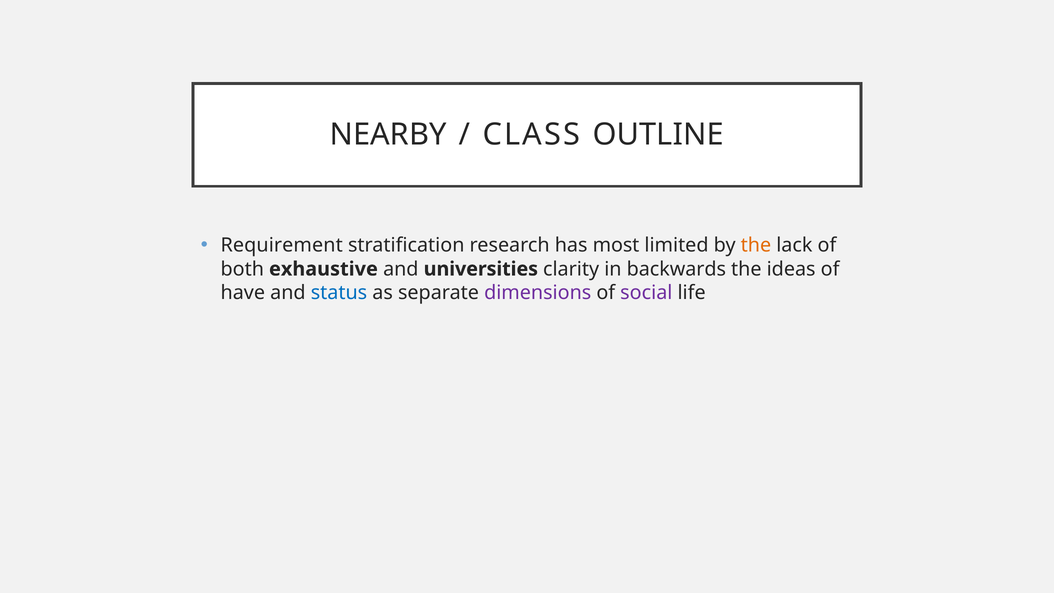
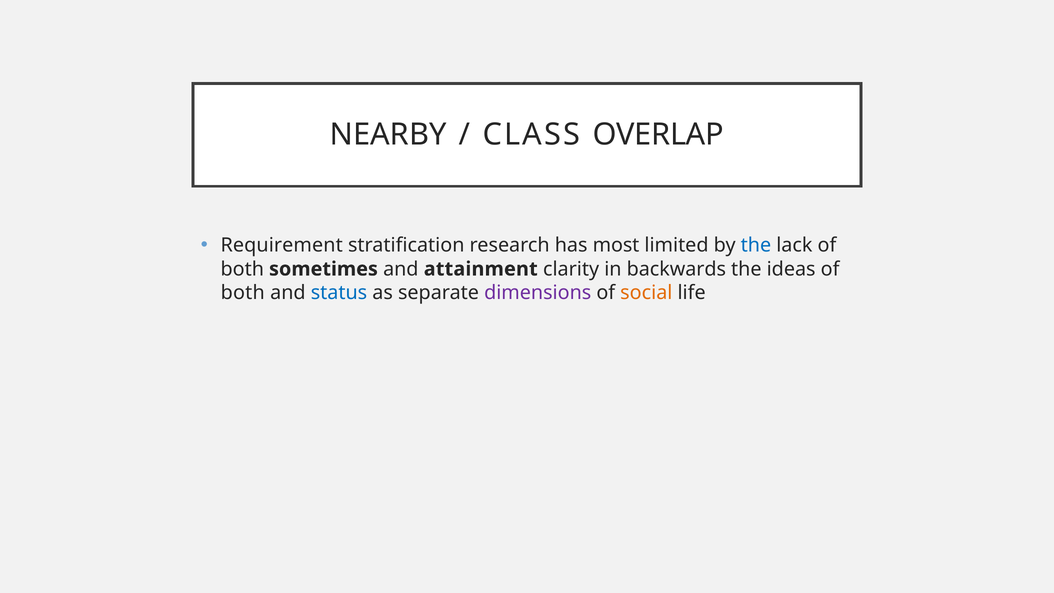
OUTLINE: OUTLINE -> OVERLAP (658, 135)
the colour: orange -> blue (756, 245)
exhaustive: exhaustive -> sometimes (323, 269)
universities: universities -> attainment (481, 269)
have: have -> both (243, 293)
social colour: purple -> orange (646, 293)
